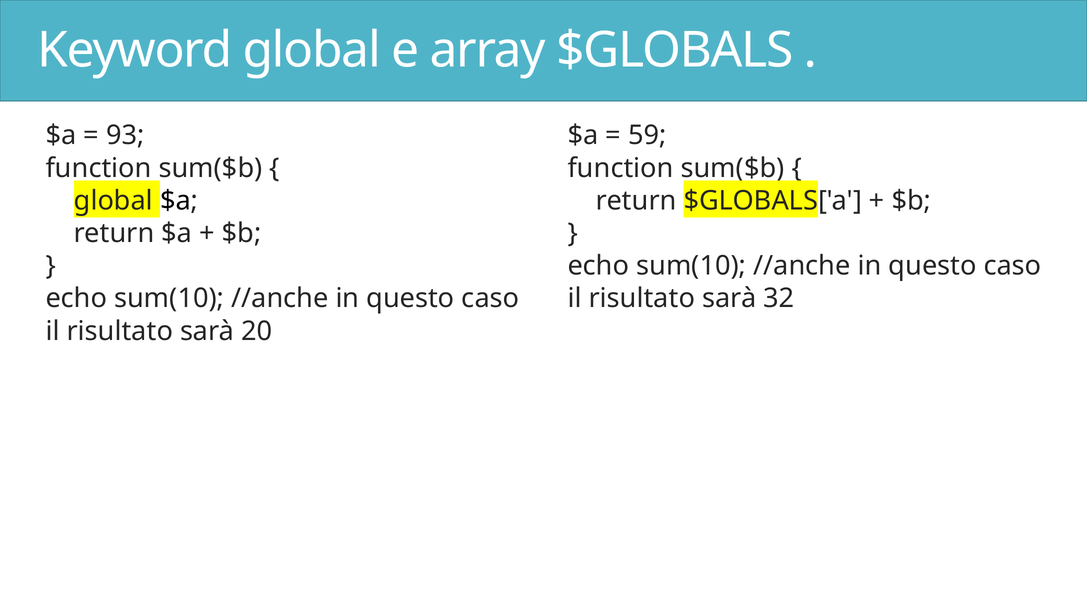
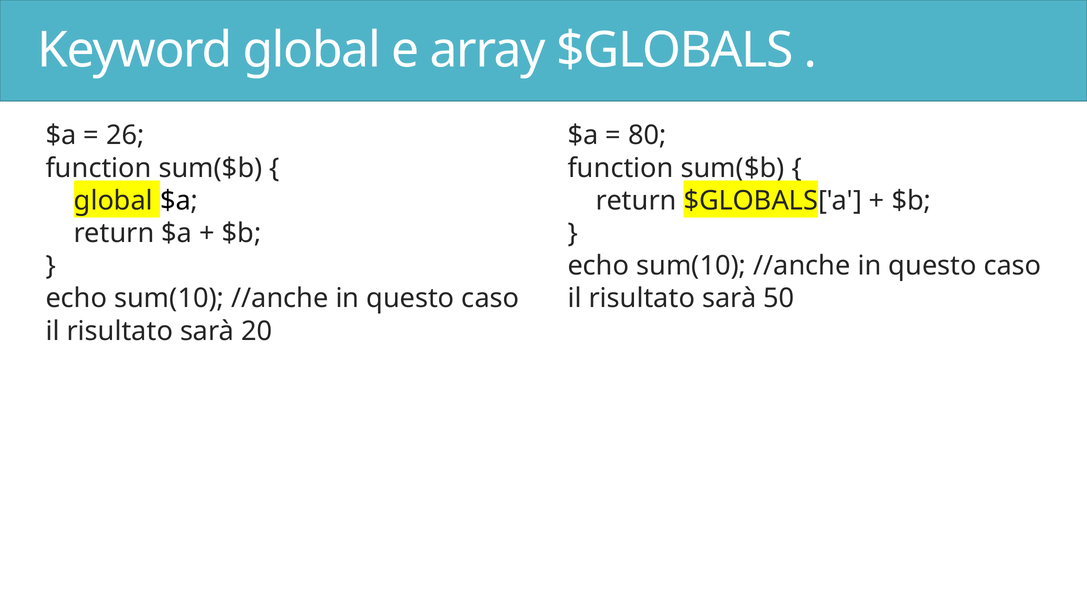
93: 93 -> 26 (125, 136)
59: 59 -> 80 (647, 136)
32: 32 -> 50 (779, 299)
